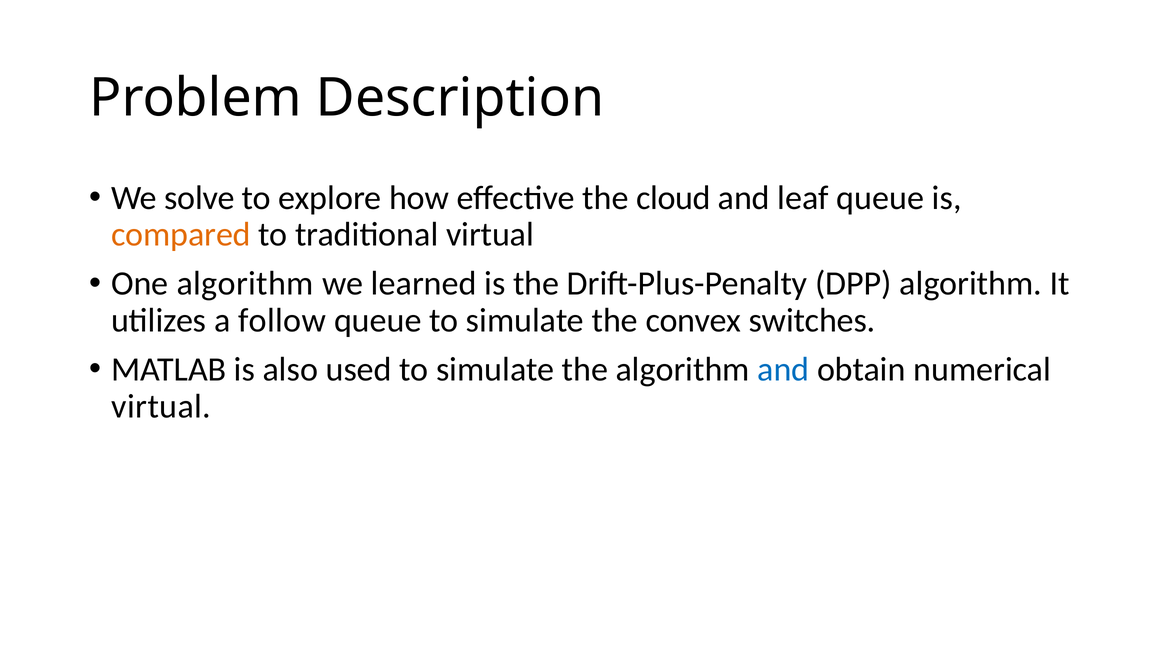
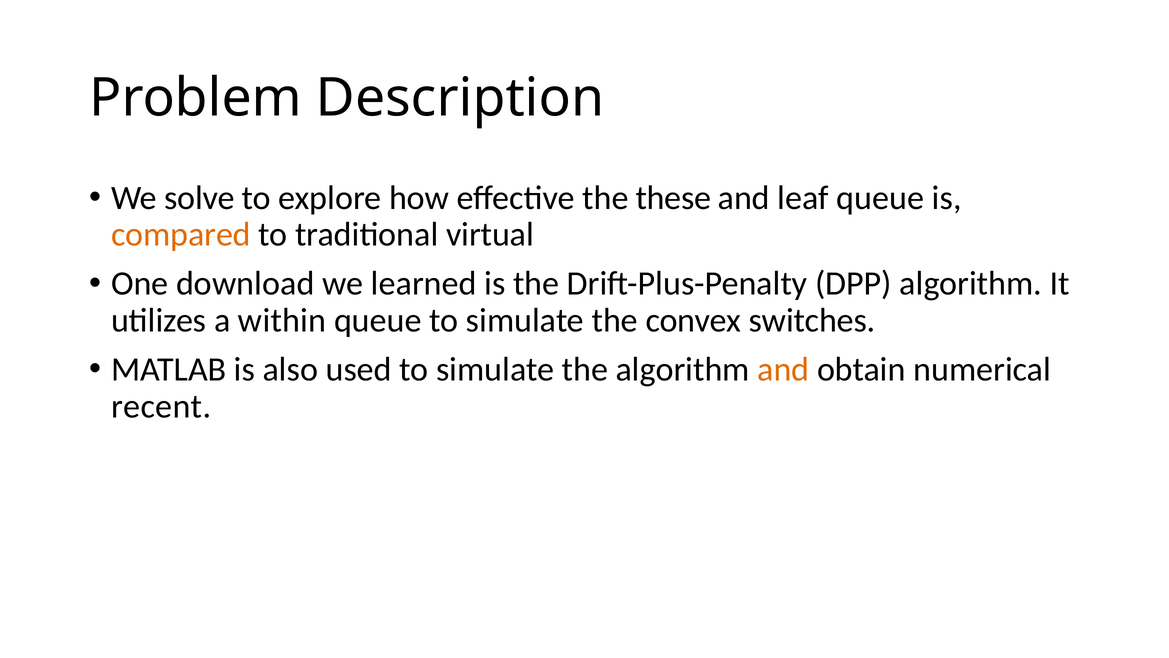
cloud: cloud -> these (673, 198)
One algorithm: algorithm -> download (245, 283)
follow: follow -> within (282, 320)
and colour: blue -> orange (783, 369)
virtual: virtual -> recent (161, 406)
